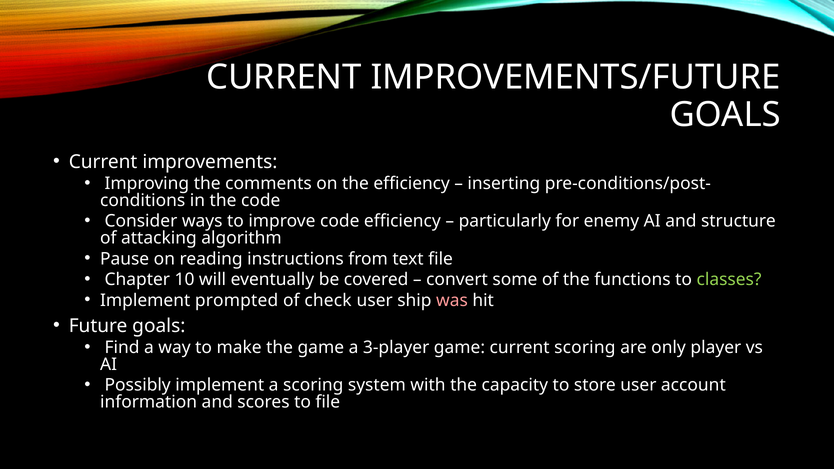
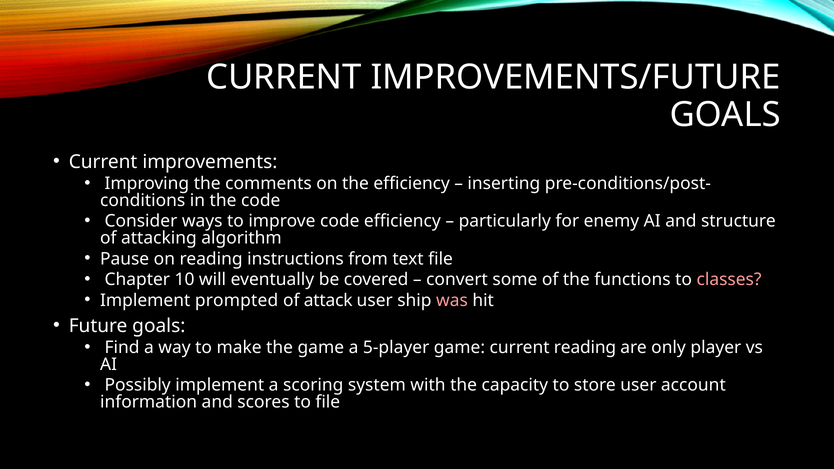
classes colour: light green -> pink (729, 280)
check: check -> attack (328, 300)
3-player: 3-player -> 5-player (396, 348)
current scoring: scoring -> reading (585, 348)
